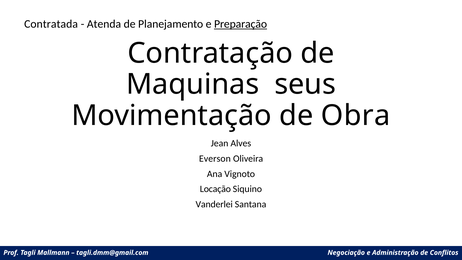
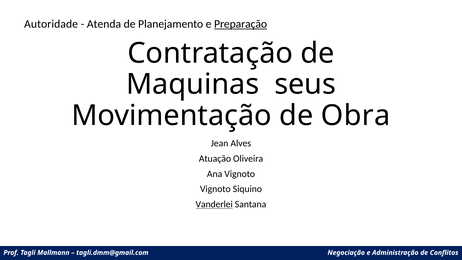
Contratada: Contratada -> Autoridade (51, 24)
Everson: Everson -> Atuação (215, 159)
Locação: Locação -> Vignoto (215, 189)
Vanderlei underline: none -> present (214, 204)
